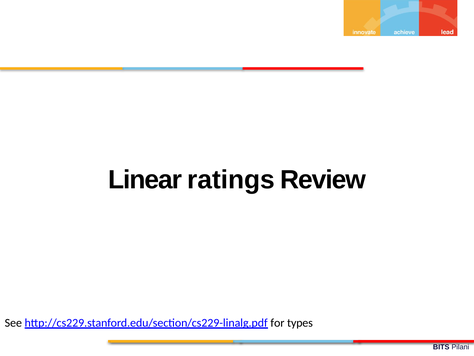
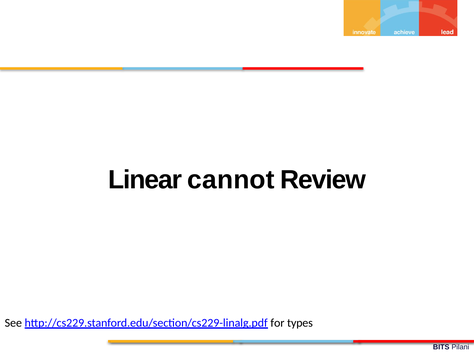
ratings: ratings -> cannot (231, 180)
